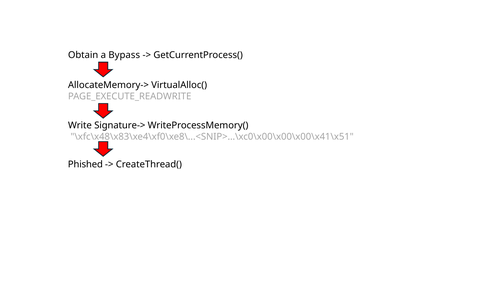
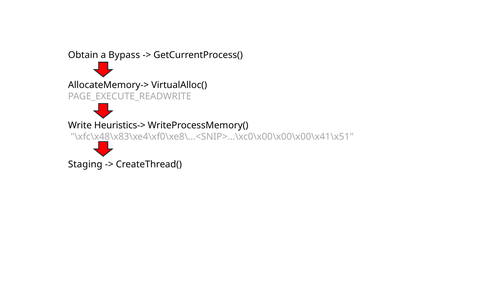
Signature->: Signature-> -> Heuristics-> (120, 126)
Phished: Phished -> Staging (85, 165)
